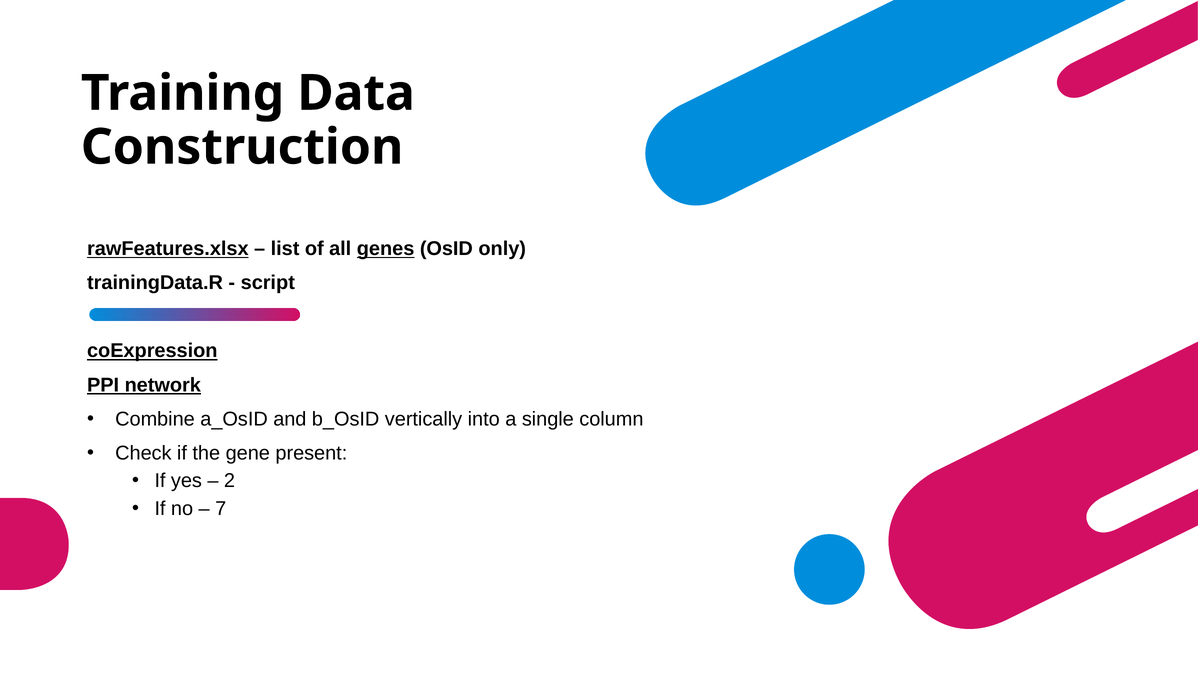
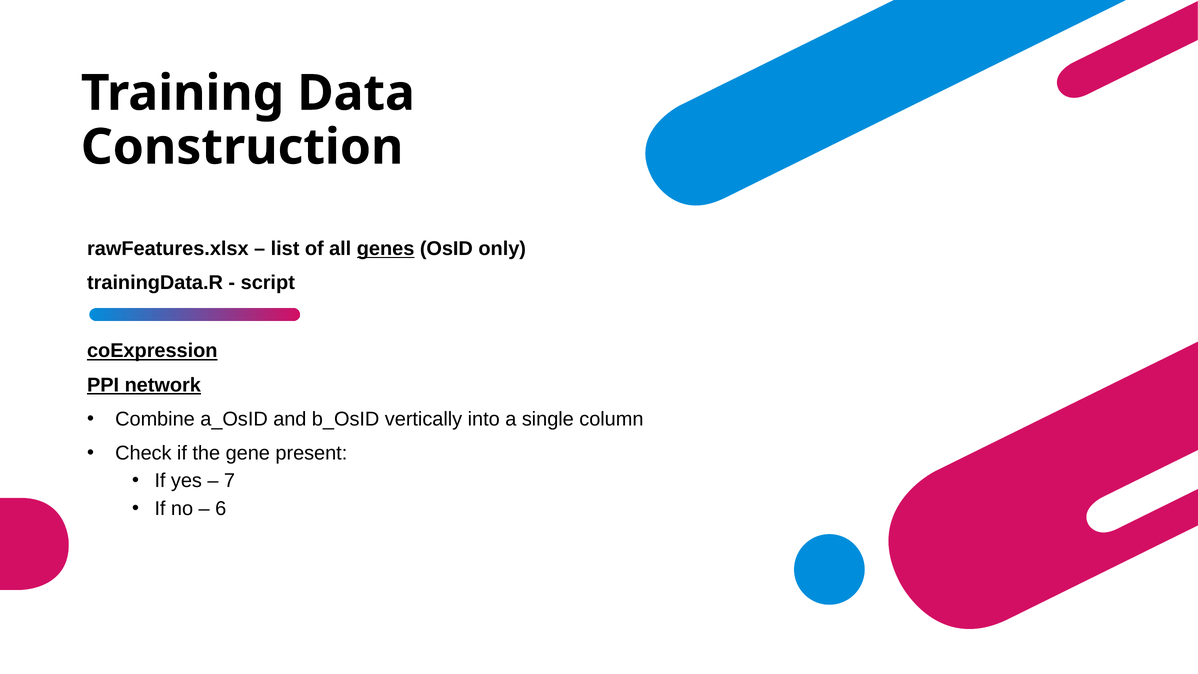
rawFeatures.xlsx underline: present -> none (168, 249)
2: 2 -> 7 (230, 481)
7: 7 -> 6 (221, 508)
